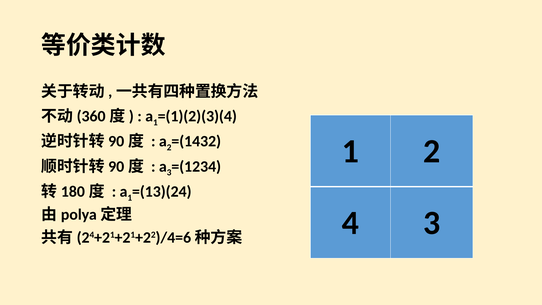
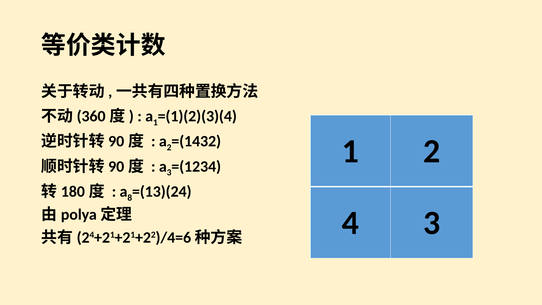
1: 1 -> 8 (130, 198)
